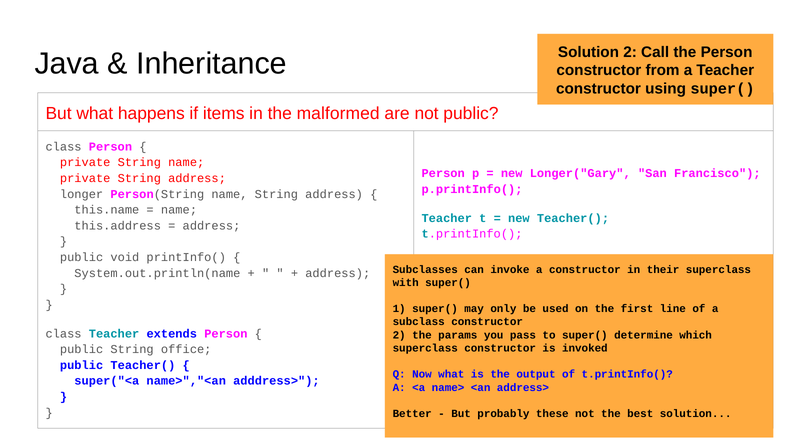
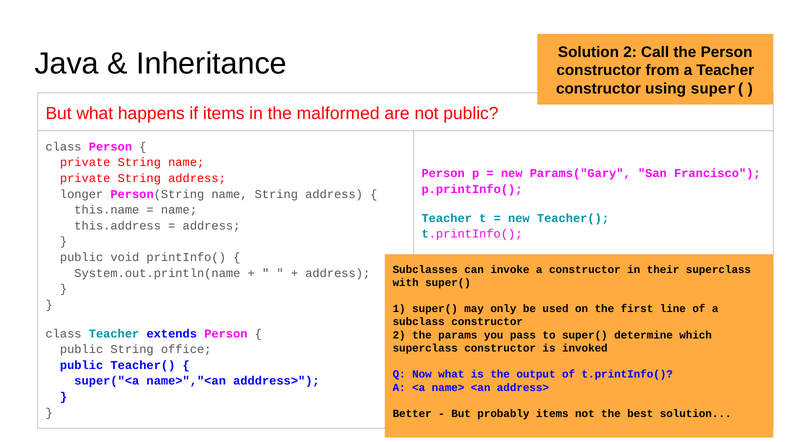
Longer("Gary: Longer("Gary -> Params("Gary (580, 173)
probably these: these -> items (552, 413)
